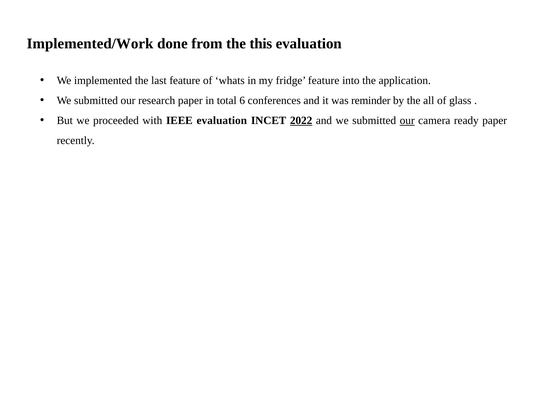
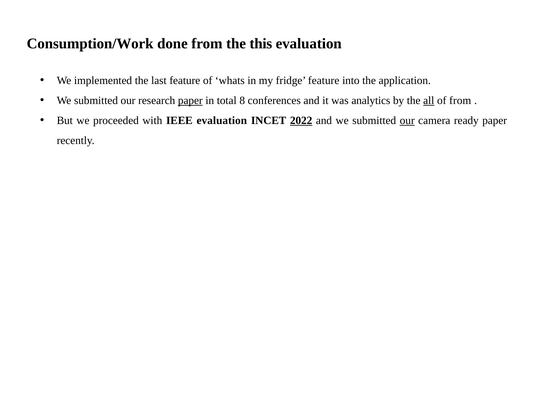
Implemented/Work: Implemented/Work -> Consumption/Work (90, 44)
paper underline: none -> present (190, 101)
6: 6 -> 8 (242, 101)
reminder: reminder -> analytics (371, 101)
all underline: none -> present (429, 101)
of glass: glass -> from (460, 101)
